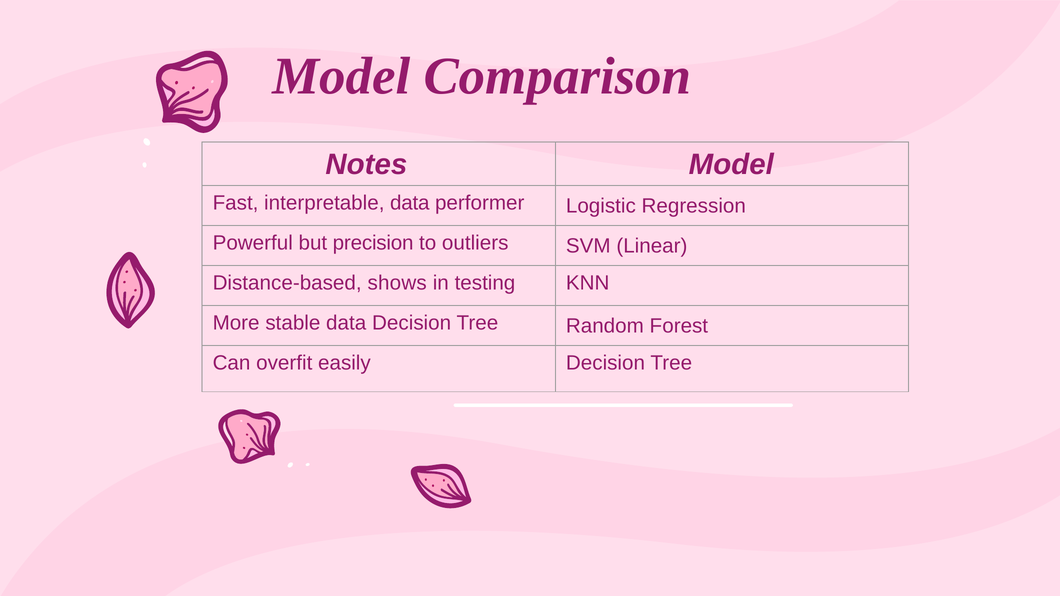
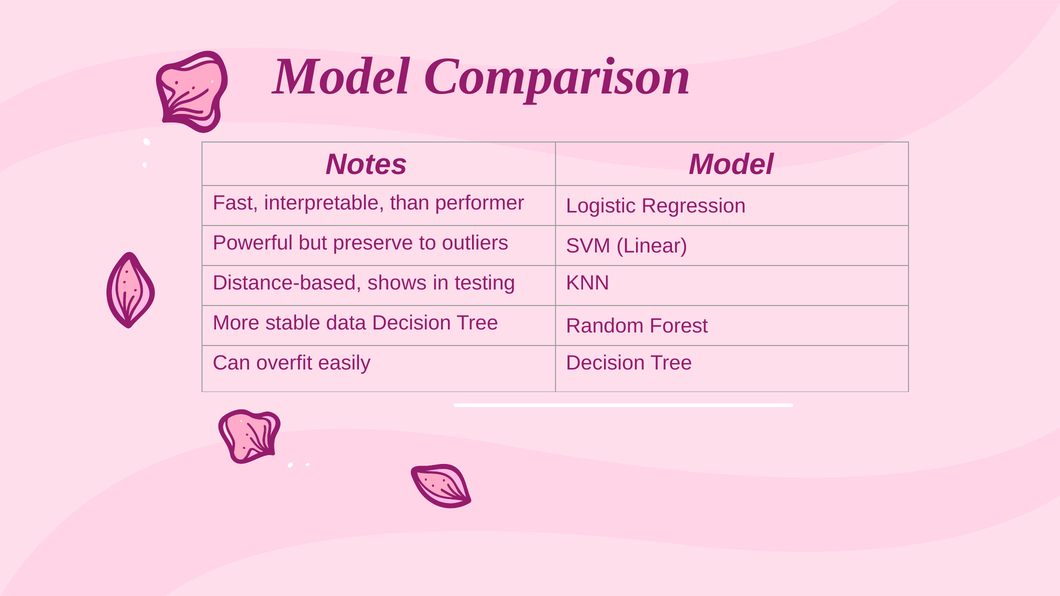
interpretable data: data -> than (410, 203)
precision: precision -> preserve (373, 243)
